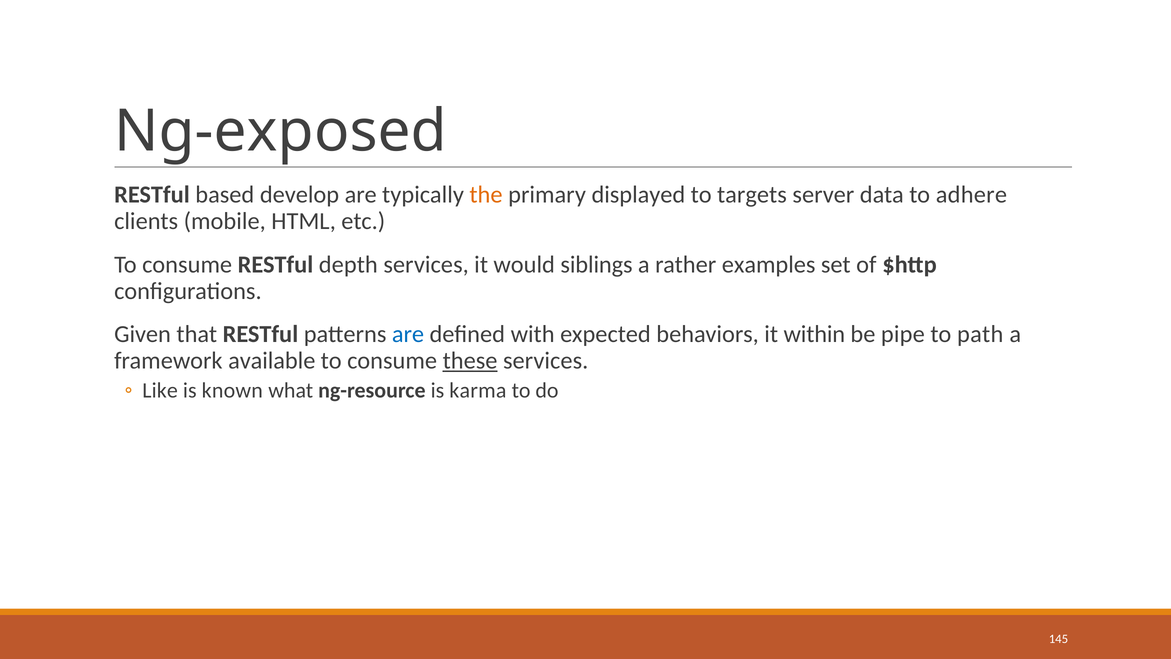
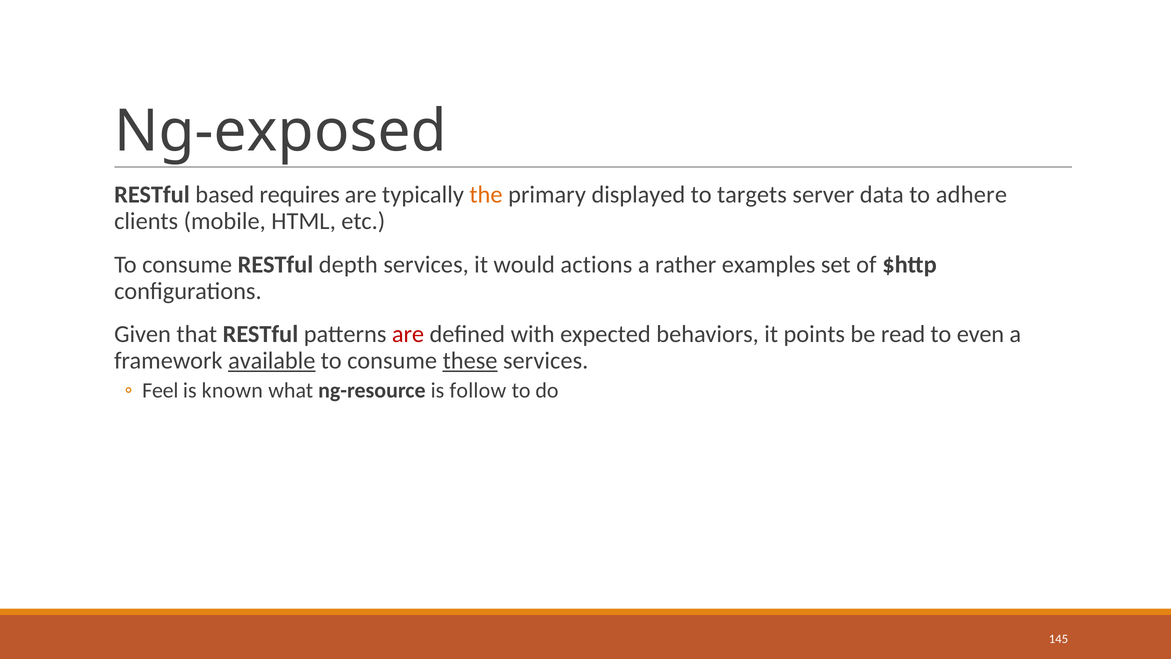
develop: develop -> requires (300, 195)
siblings: siblings -> actions (596, 264)
are colour: blue -> red (408, 334)
within: within -> points (814, 334)
pipe: pipe -> read (903, 334)
path: path -> even (980, 334)
available underline: none -> present (272, 361)
Like: Like -> Feel (160, 391)
karma: karma -> follow (478, 391)
